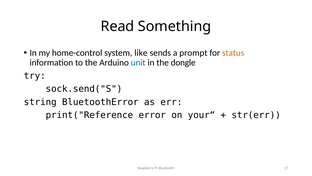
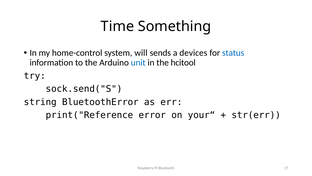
Read: Read -> Time (117, 26)
like: like -> will (141, 53)
prompt: prompt -> devices (193, 53)
status colour: orange -> blue (233, 53)
dongle: dongle -> hcitool (183, 63)
